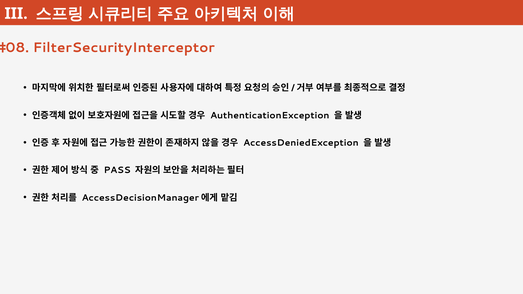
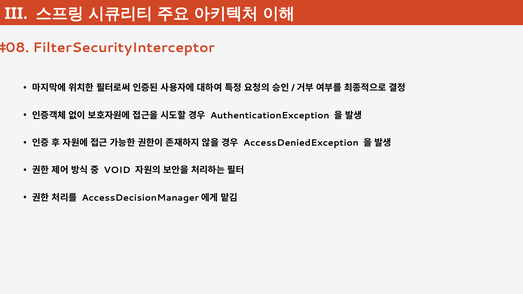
PASS: PASS -> VOID (117, 170)
